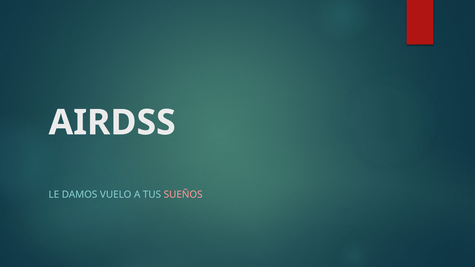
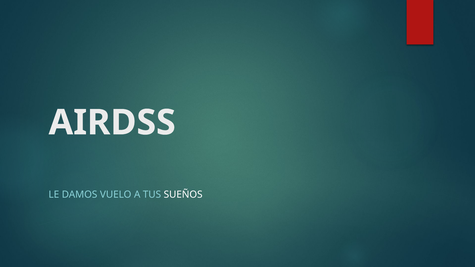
SUEÑOS colour: pink -> white (183, 195)
